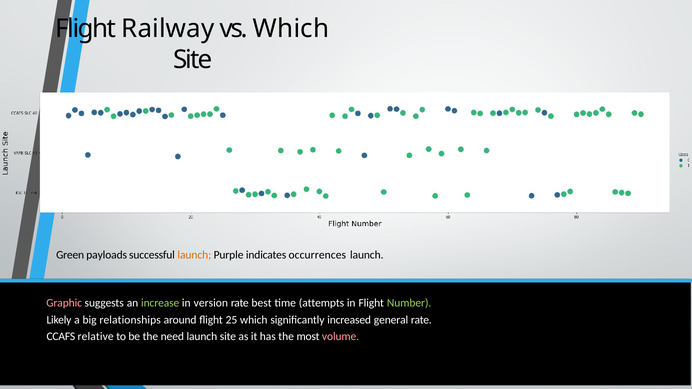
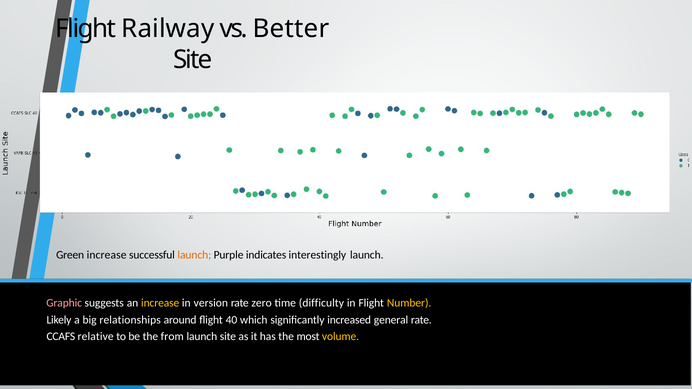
vs Which: Which -> Better (291, 29)
Green payloads: payloads -> increase (107, 255)
occurrences: occurrences -> interestingly (317, 255)
increase colour: light green -> yellow (160, 303)
best: best -> zero (262, 303)
attempts: attempts -> difficulty (321, 303)
Number colour: light green -> yellow (409, 303)
25: 25 -> 40 (231, 320)
need: need -> from (172, 337)
volume colour: pink -> yellow (341, 337)
